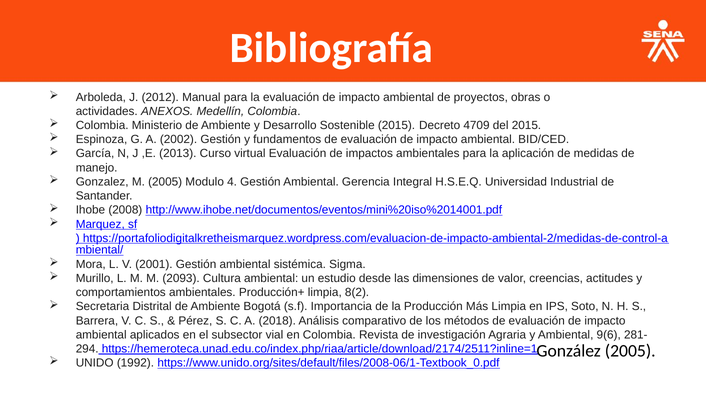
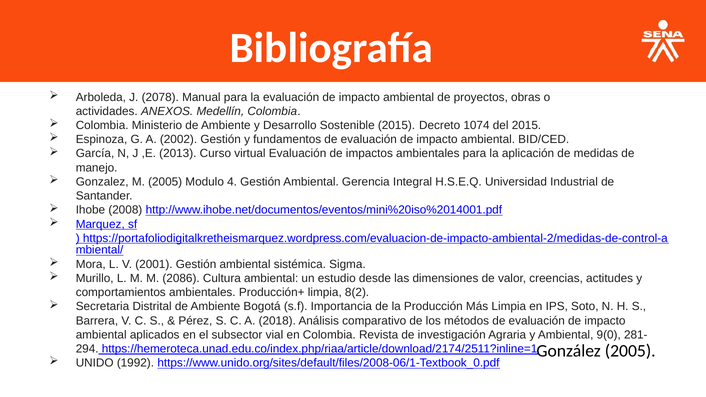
2012: 2012 -> 2078 (160, 97)
4709: 4709 -> 1074 (476, 125)
2093: 2093 -> 2086 (181, 278)
9(6: 9(6 -> 9(0 (609, 335)
